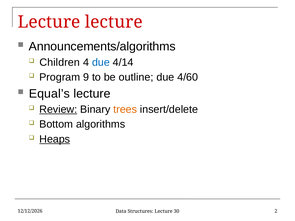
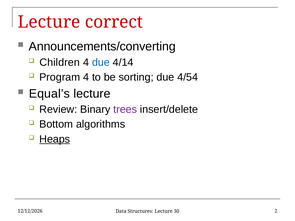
Lecture lecture: lecture -> correct (114, 22)
Announcements/algorithms: Announcements/algorithms -> Announcements/converting (102, 47)
Program 9: 9 -> 4 (86, 77)
outline: outline -> sorting (136, 77)
4/60: 4/60 -> 4/54 (188, 77)
Review underline: present -> none (58, 109)
trees colour: orange -> purple (125, 109)
